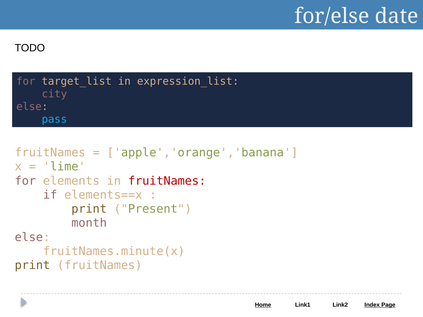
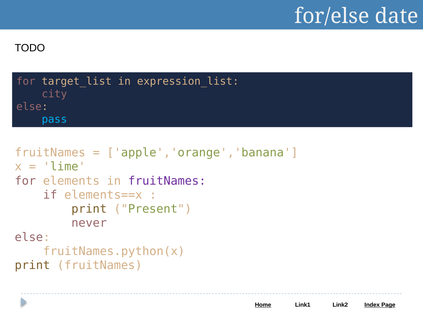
fruitNames colour: red -> purple (167, 181)
month: month -> never (89, 223)
fruitNames.minute(x: fruitNames.minute(x -> fruitNames.python(x (114, 252)
